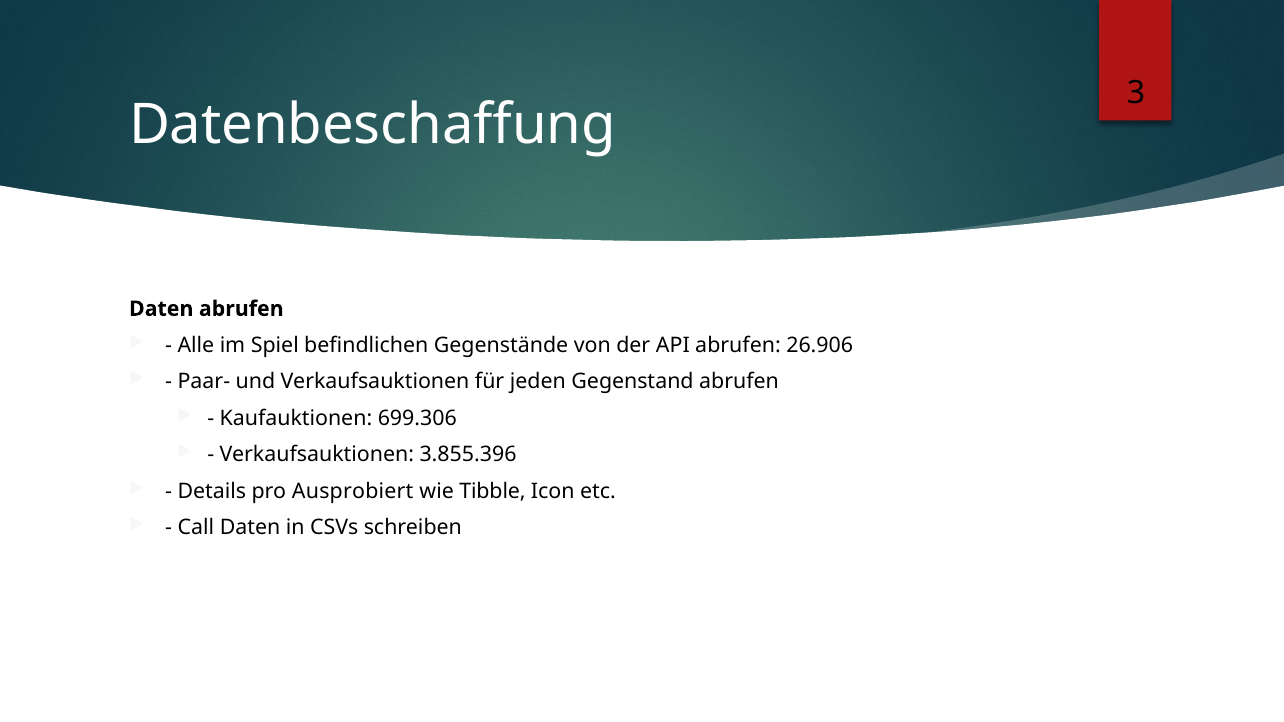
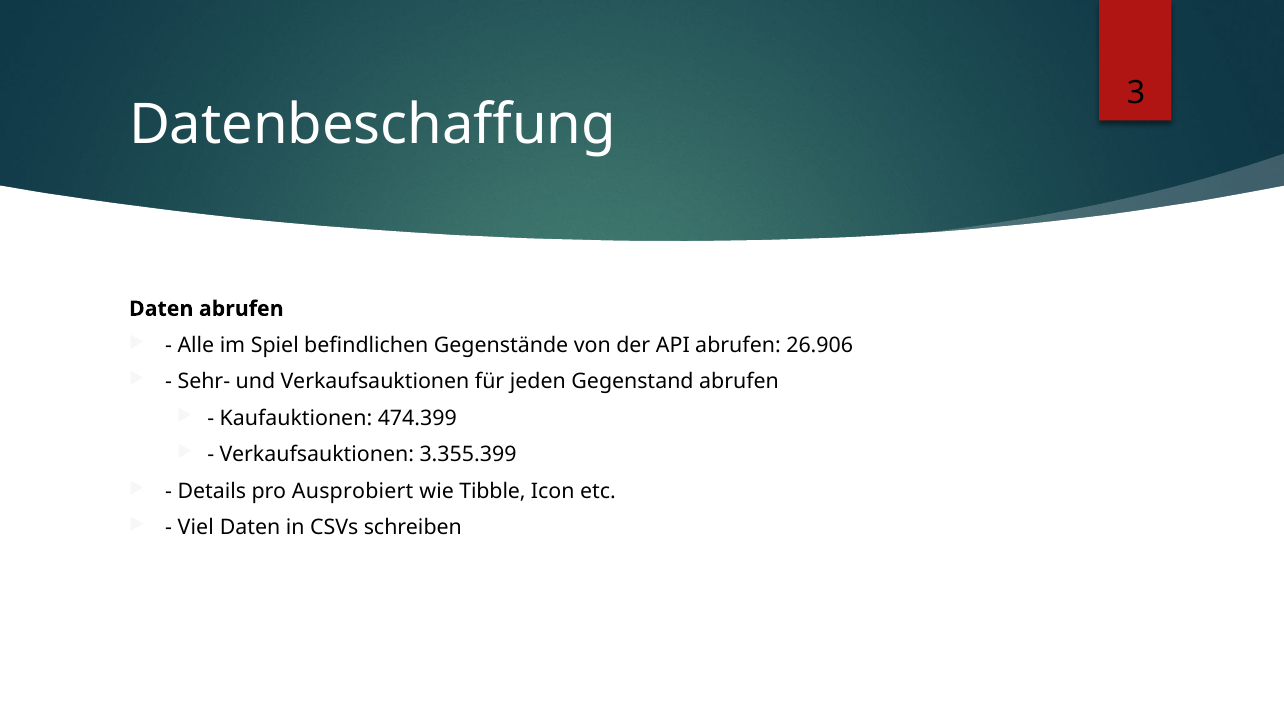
Paar-: Paar- -> Sehr- (204, 382)
699.306: 699.306 -> 474.399 (417, 418)
3.855.396: 3.855.396 -> 3.355.399 (468, 455)
Call: Call -> Viel (196, 528)
